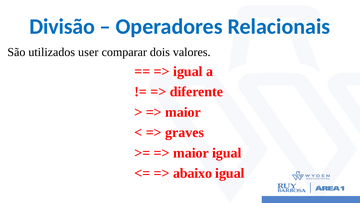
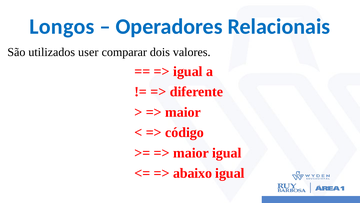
Divisão: Divisão -> Longos (62, 27)
graves: graves -> código (185, 132)
